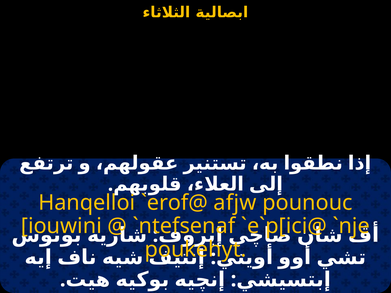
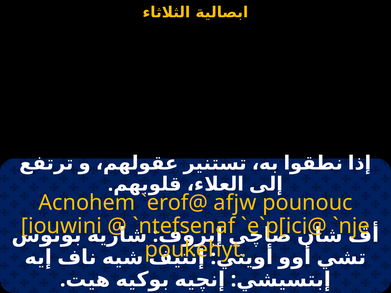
Hanqelloi: Hanqelloi -> Acnohem (87, 203)
